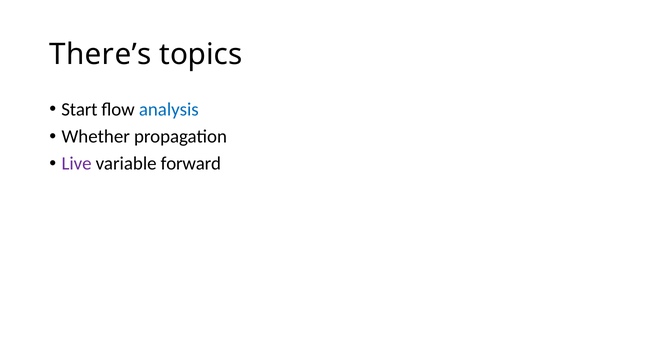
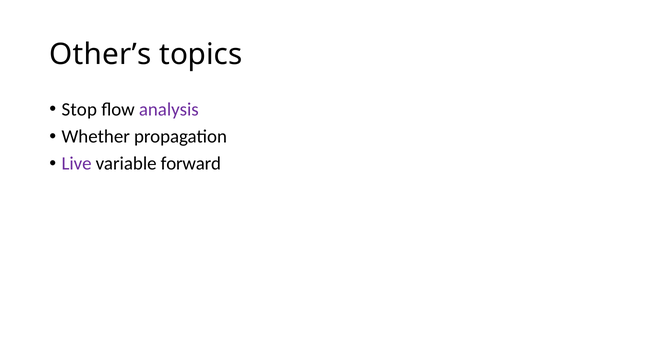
There’s: There’s -> Other’s (100, 54)
Start: Start -> Stop (79, 110)
analysis colour: blue -> purple (169, 110)
